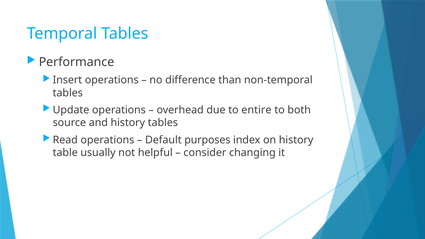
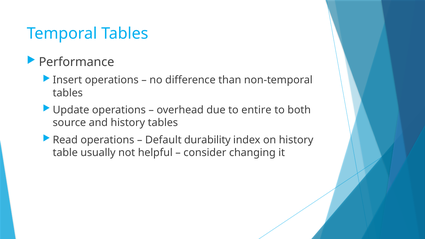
purposes: purposes -> durability (207, 140)
